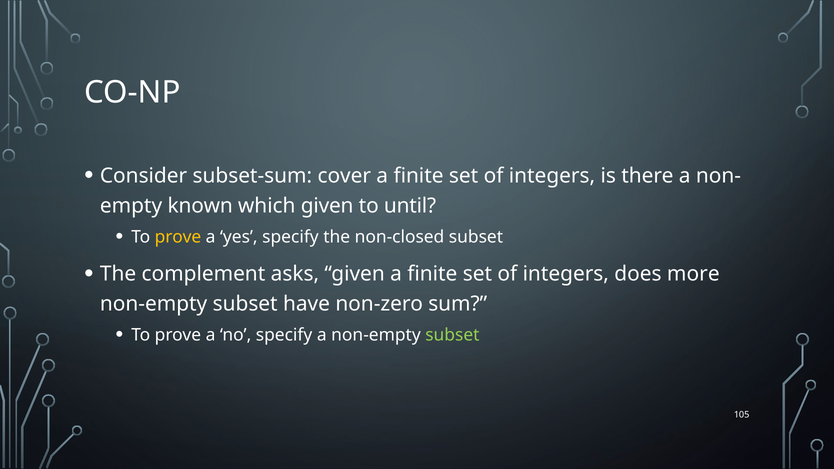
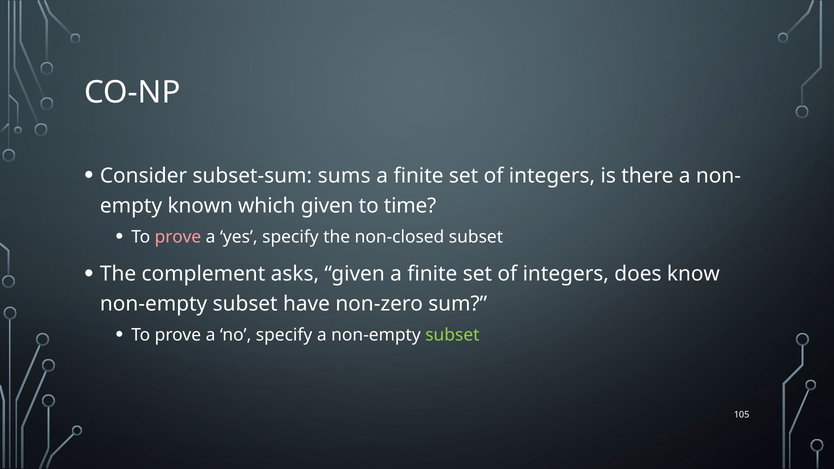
cover: cover -> sums (344, 176)
until: until -> time (410, 206)
prove colour: yellow -> pink (178, 237)
more: more -> know (693, 274)
